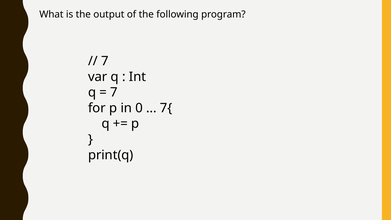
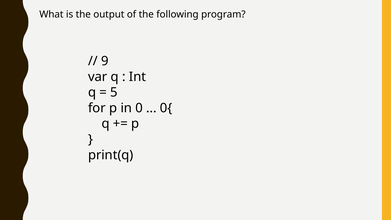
7: 7 -> 9 (105, 61)
7: 7 -> 5 (114, 92)
7{: 7{ -> 0{ (166, 108)
